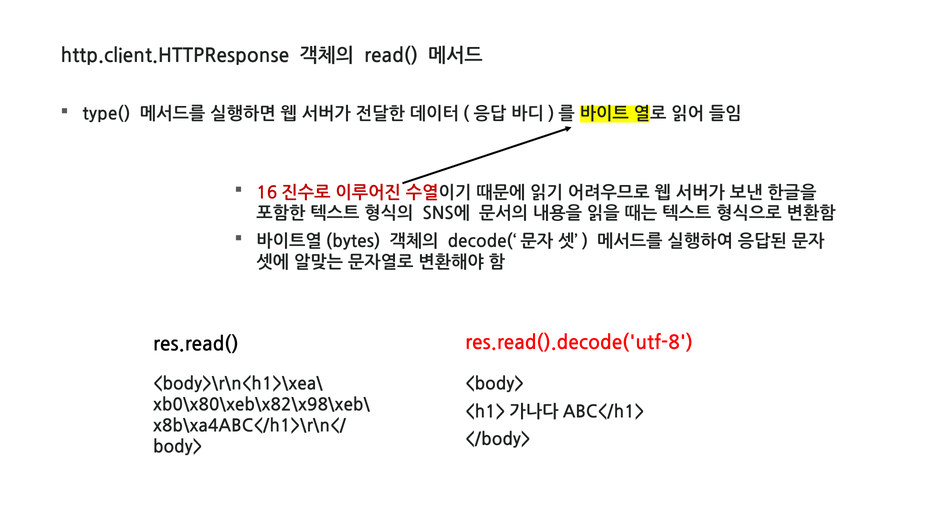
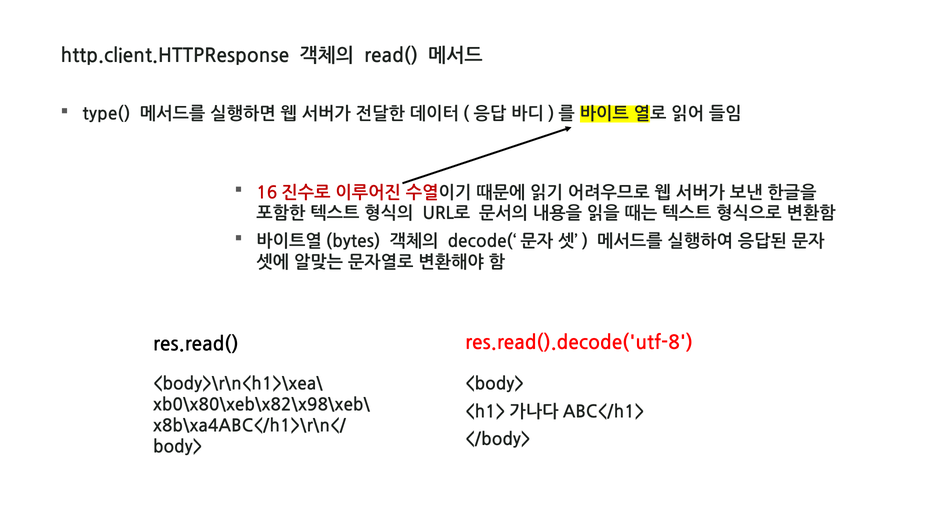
SNS에: SNS에 -> URL로 (446, 214)
